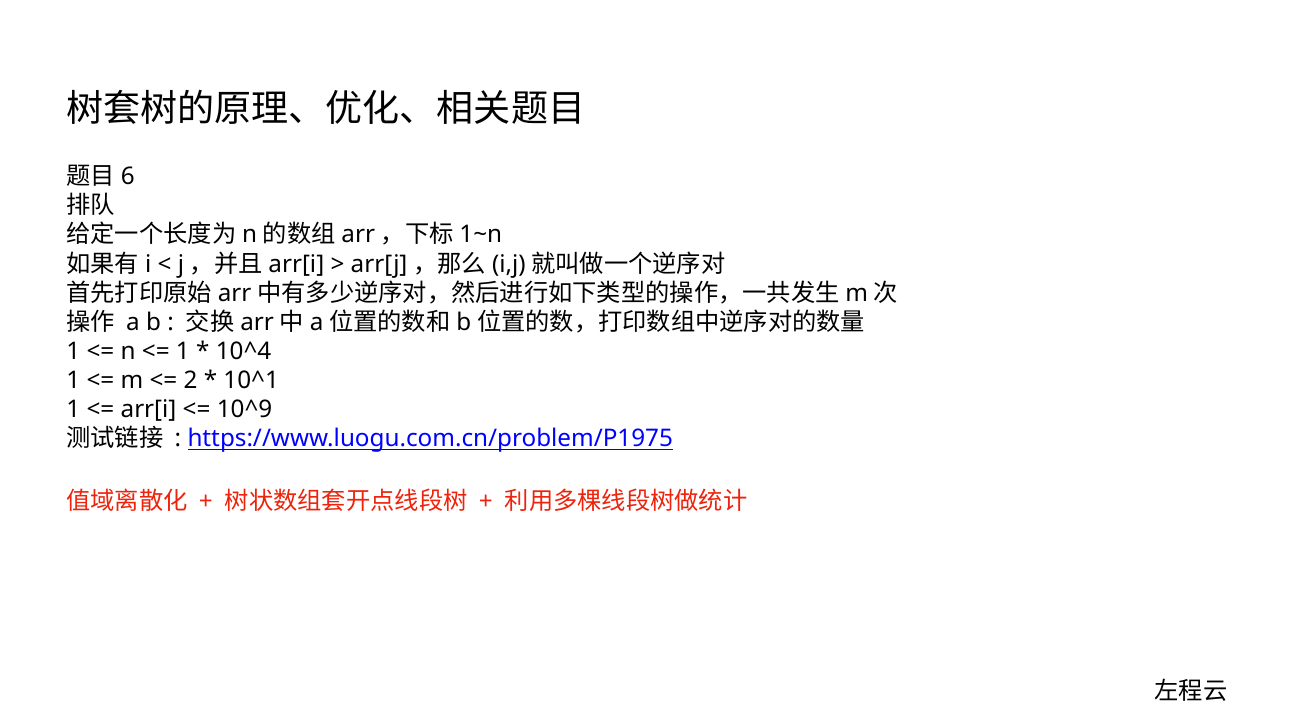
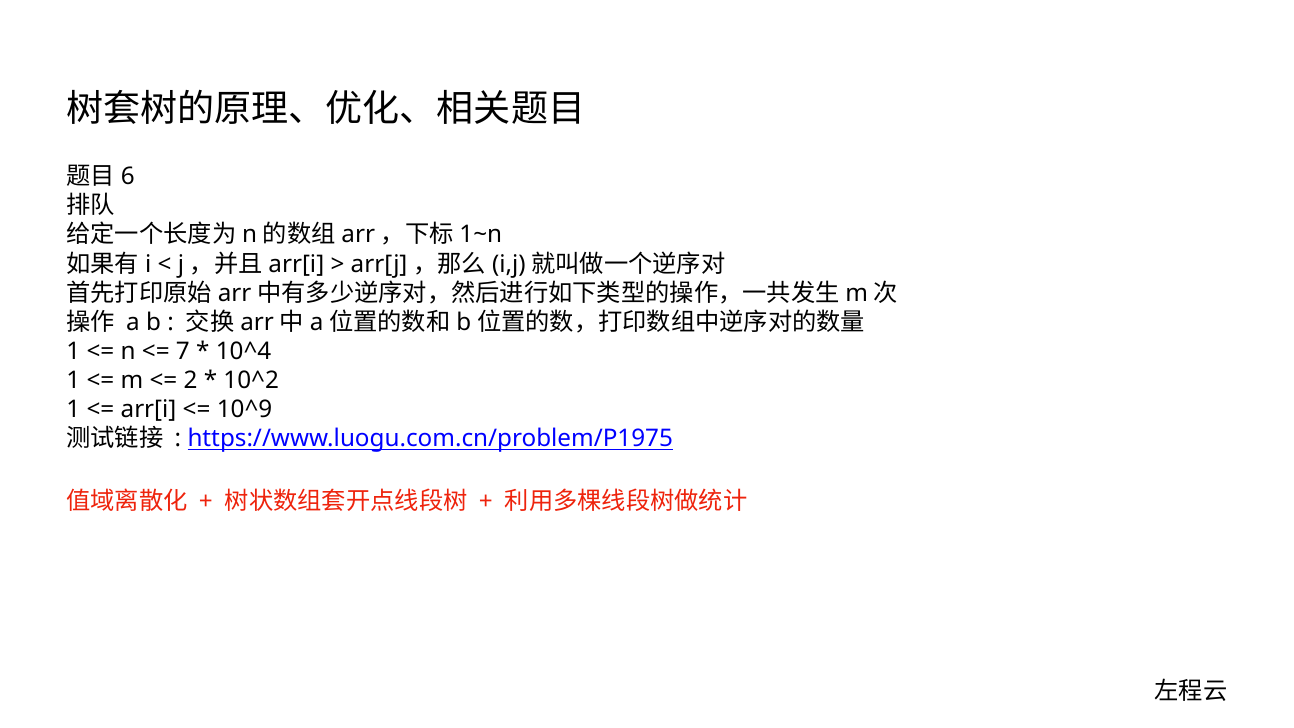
1: 1 -> 7 (183, 351)
10^1: 10^1 -> 10^2 (251, 381)
